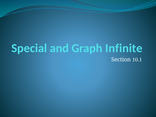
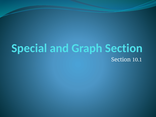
Graph Infinite: Infinite -> Section (124, 48)
